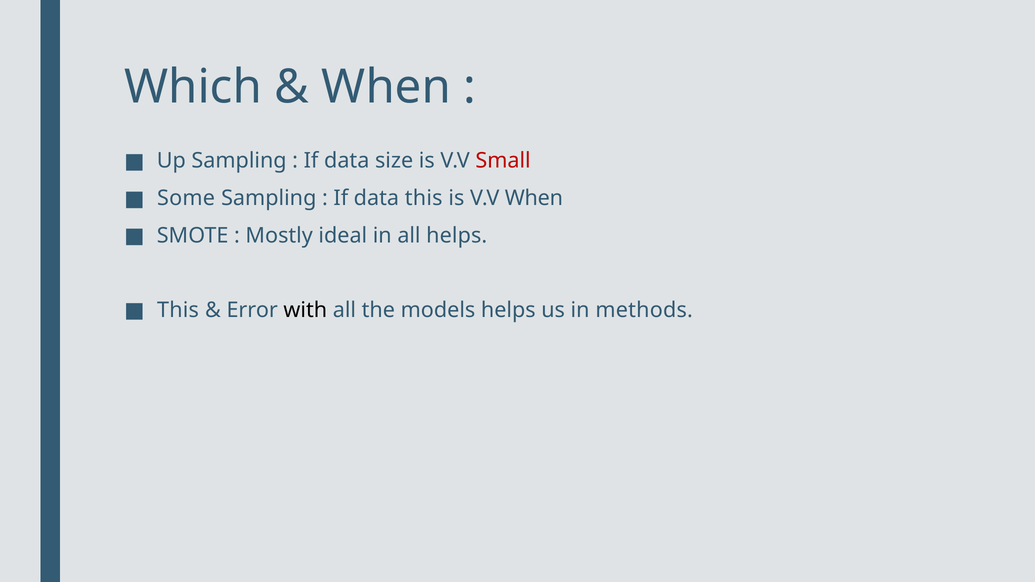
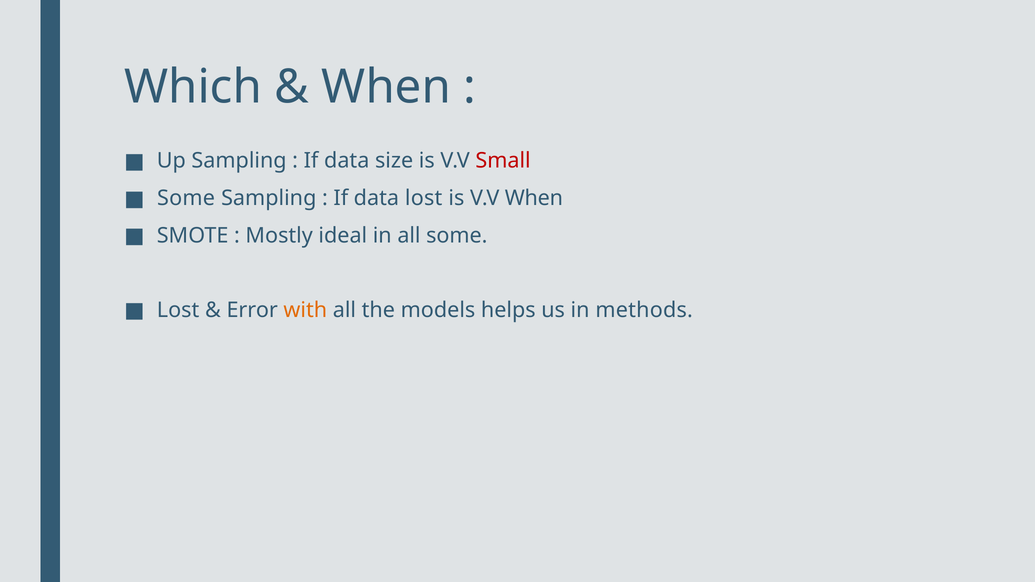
data this: this -> lost (424, 198)
all helps: helps -> some (457, 235)
This: This -> Lost (178, 310)
with colour: black -> orange (305, 310)
